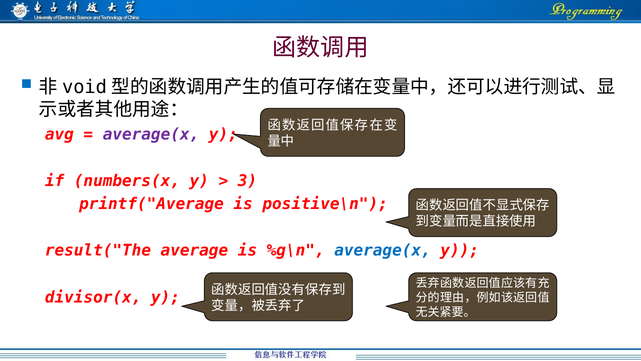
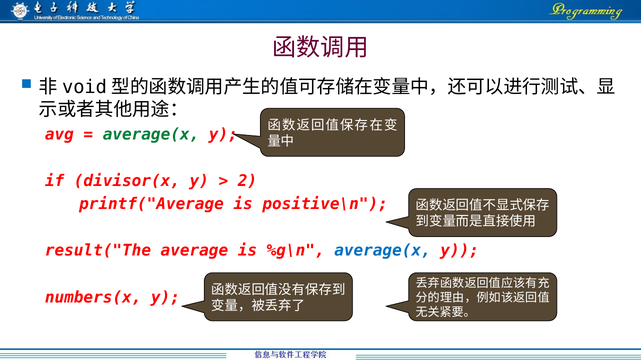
average(x colour: purple -> green (151, 134)
numbers(x: numbers(x -> divisor(x (127, 181)
3: 3 -> 2 (247, 181)
divisor(x: divisor(x -> numbers(x (93, 297)
